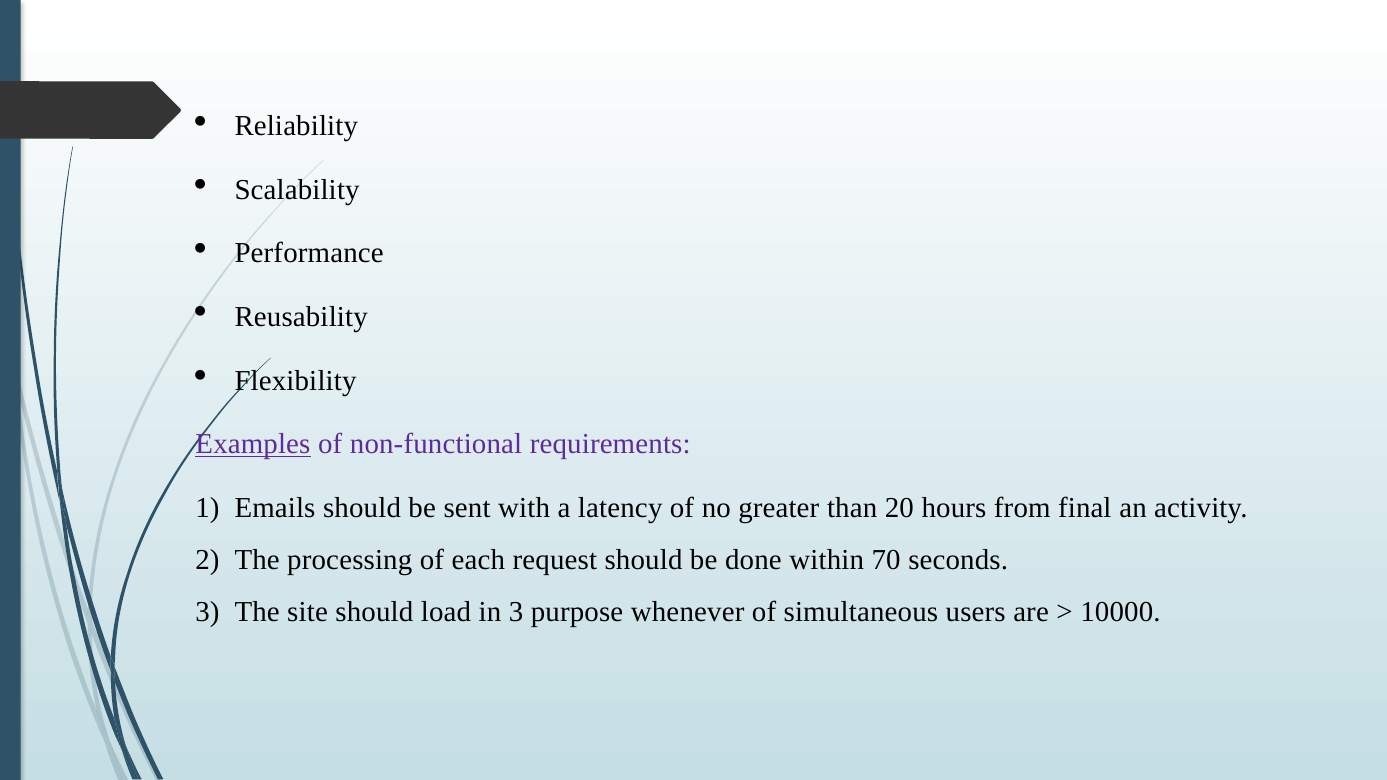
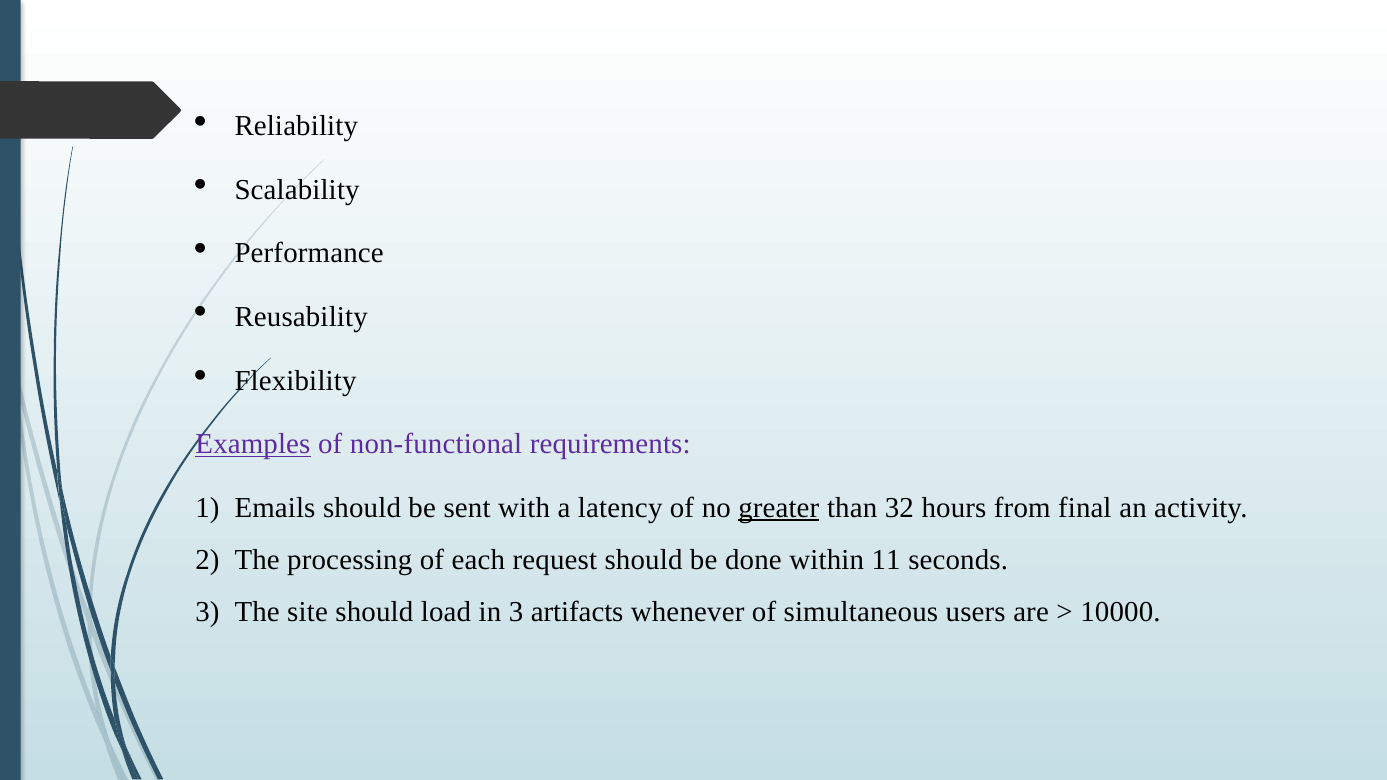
greater underline: none -> present (779, 508)
20: 20 -> 32 (899, 508)
70: 70 -> 11 (886, 560)
purpose: purpose -> artifacts (577, 612)
